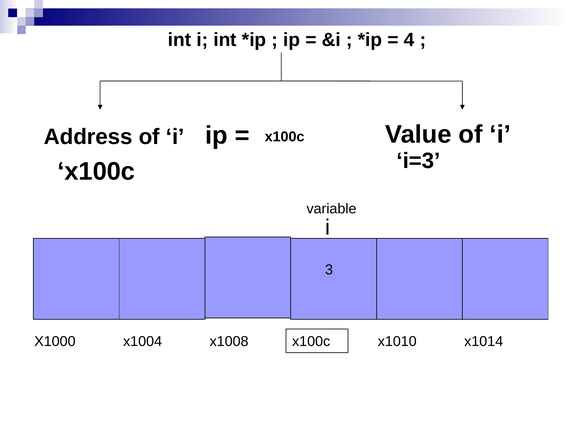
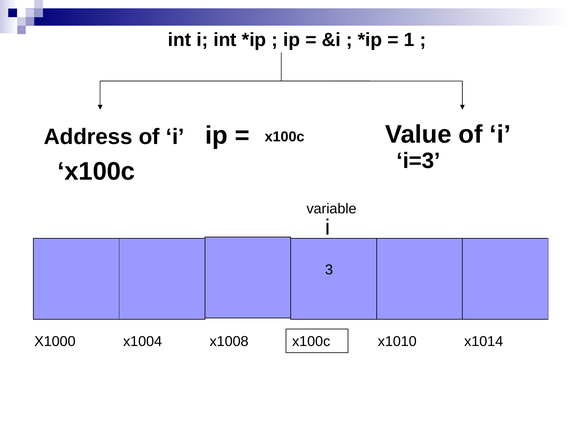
4: 4 -> 1 (409, 40)
